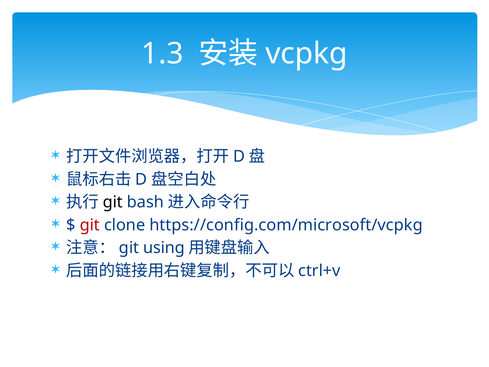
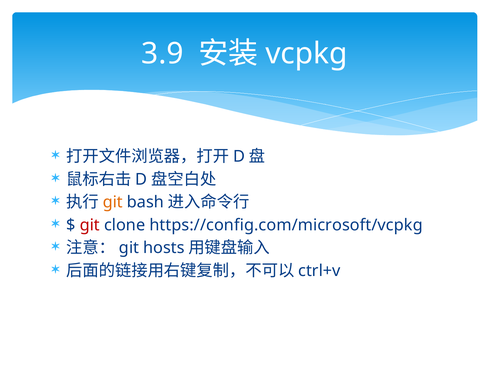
1.3: 1.3 -> 3.9 (162, 54)
git colour: black -> orange (113, 202)
using: using -> hosts (164, 248)
